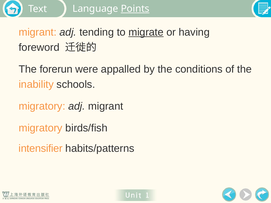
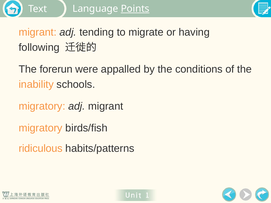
migrate underline: present -> none (146, 32)
foreword: foreword -> following (39, 47)
intensifier: intensifier -> ridiculous (41, 149)
